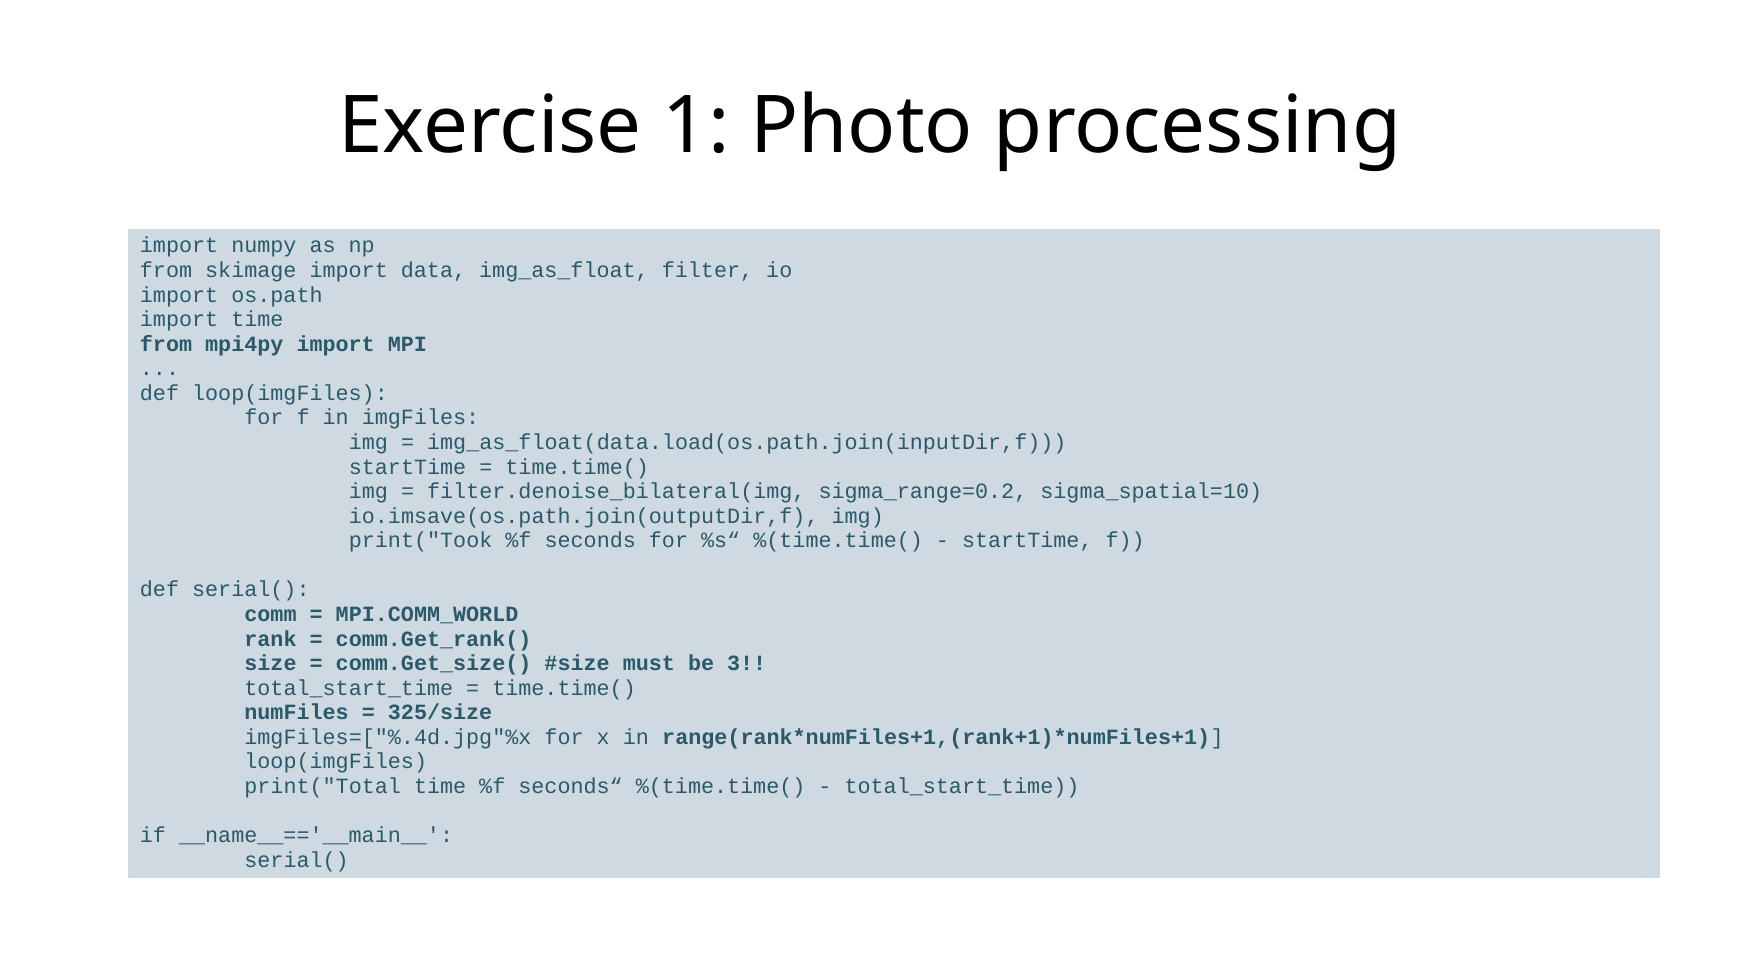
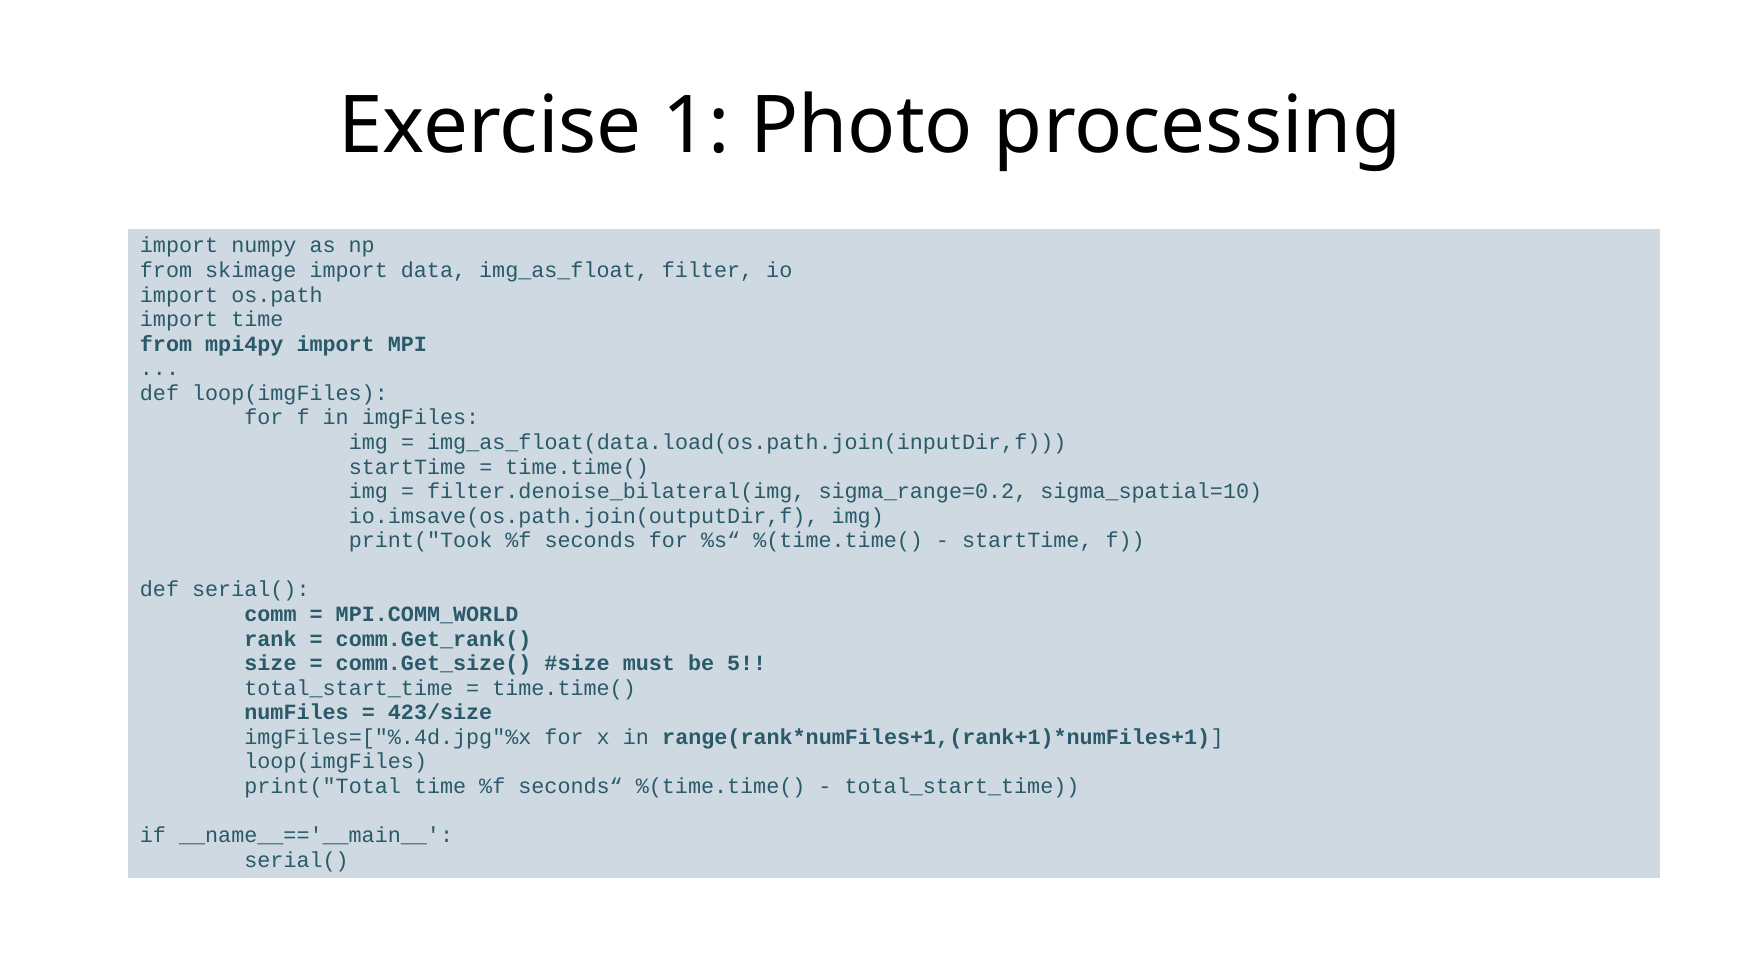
3: 3 -> 5 (747, 664)
325/size: 325/size -> 423/size (440, 713)
